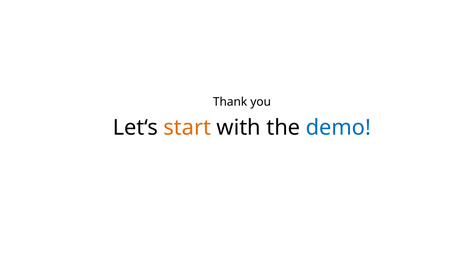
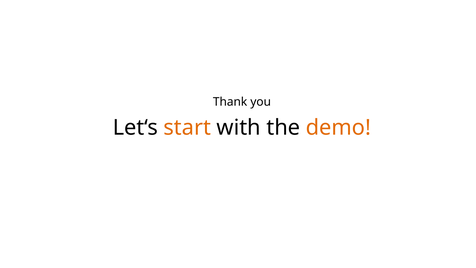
demo colour: blue -> orange (338, 128)
